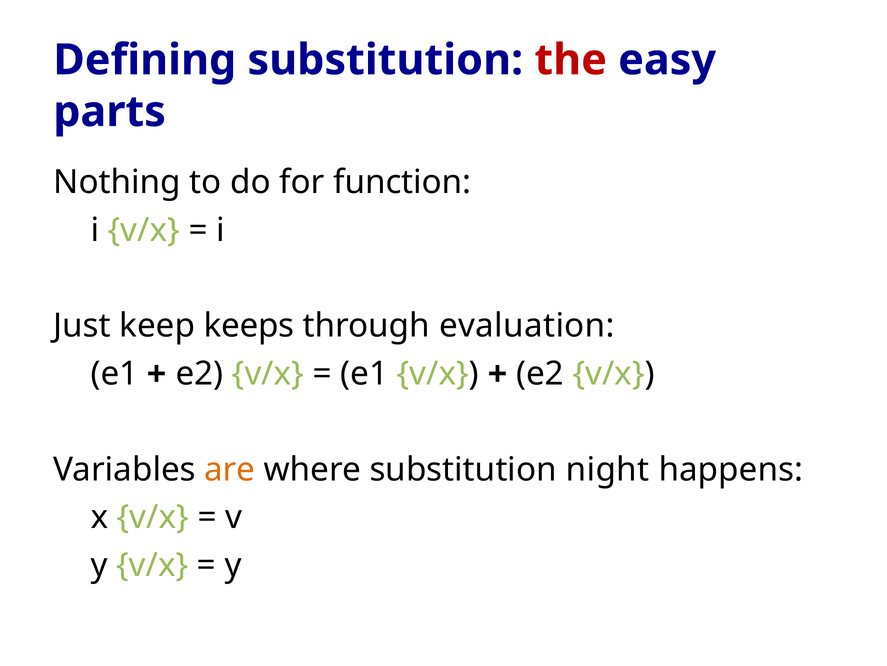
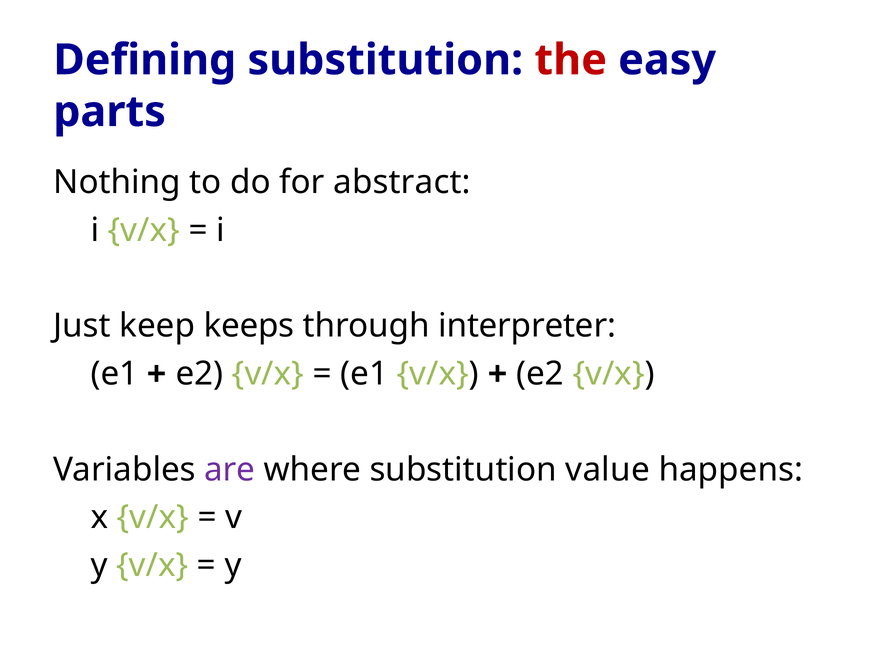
function: function -> abstract (402, 182)
evaluation: evaluation -> interpreter (527, 325)
are colour: orange -> purple (230, 469)
night: night -> value (608, 469)
